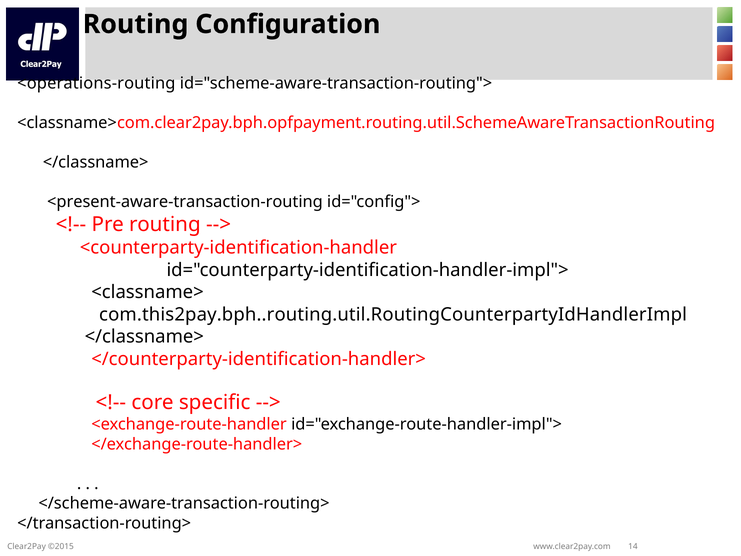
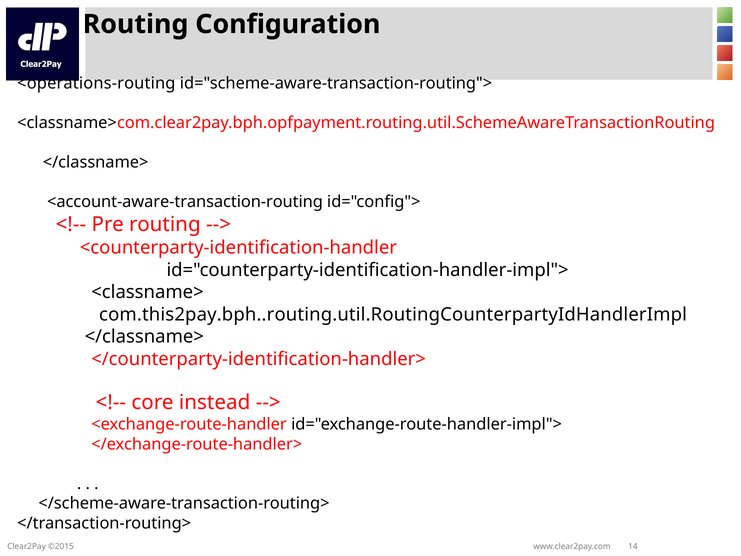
<present-aware-transaction-routing: <present-aware-transaction-routing -> <account-aware-transaction-routing (185, 202)
specific: specific -> instead (215, 402)
